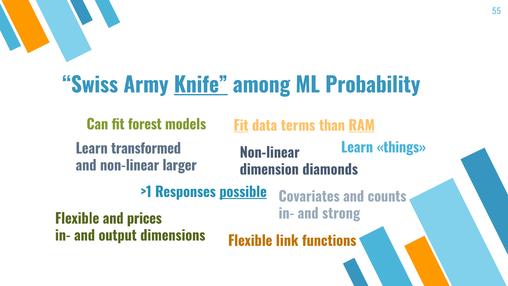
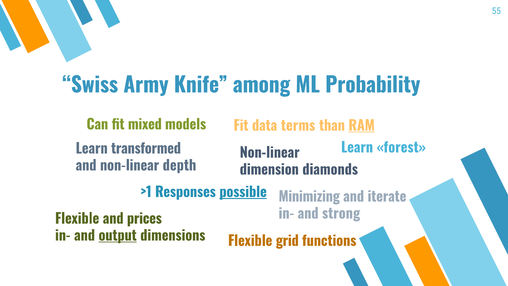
Knife underline: present -> none (201, 85)
forest: forest -> mixed (145, 125)
Fit underline: present -> none (241, 126)
things: things -> forest (401, 148)
larger: larger -> depth (179, 166)
Covariates: Covariates -> Minimizing (309, 197)
counts: counts -> iterate (387, 197)
output underline: none -> present (118, 236)
link: link -> grid (287, 241)
